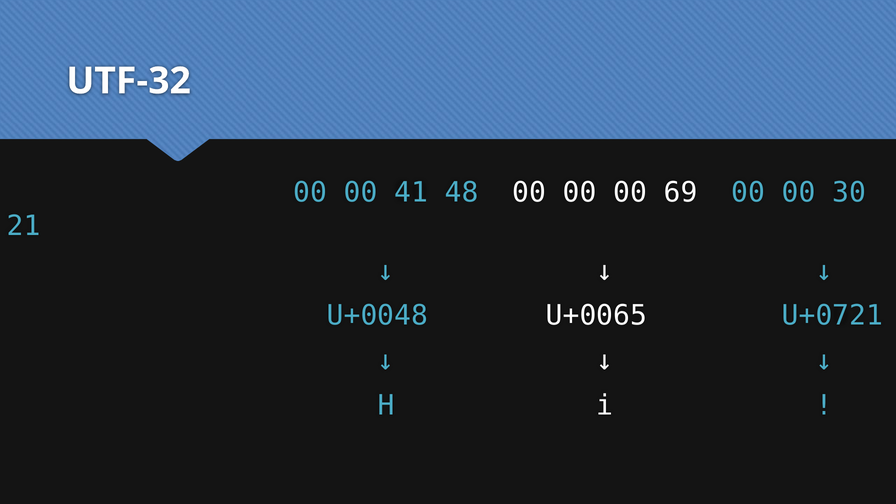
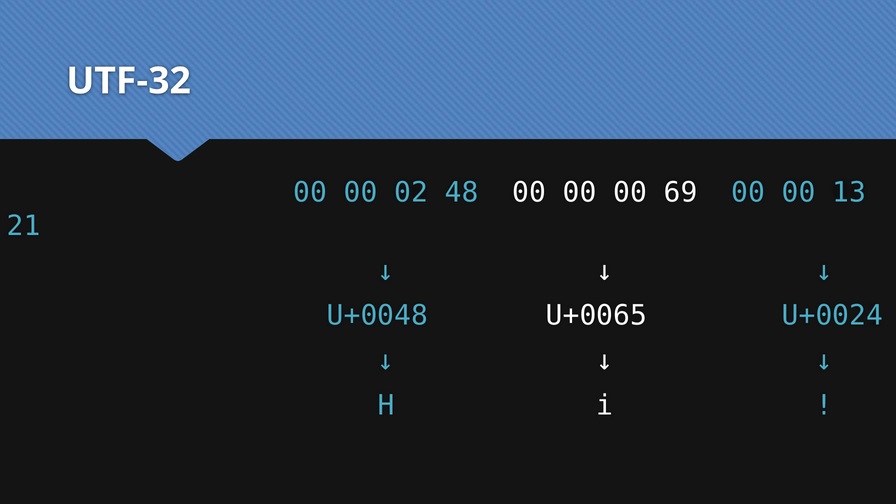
41: 41 -> 02 (411, 192)
30: 30 -> 13 (849, 192)
U+0721: U+0721 -> U+0024 (832, 316)
